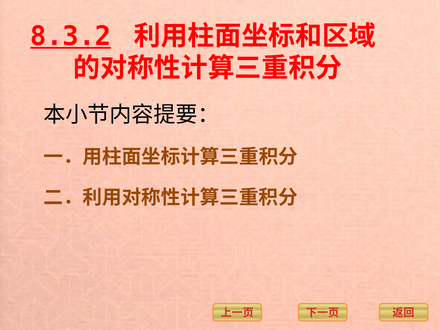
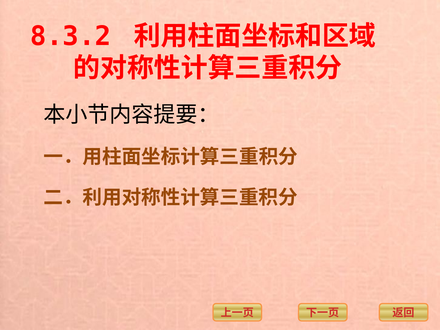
8.3.2 underline: present -> none (71, 36)
